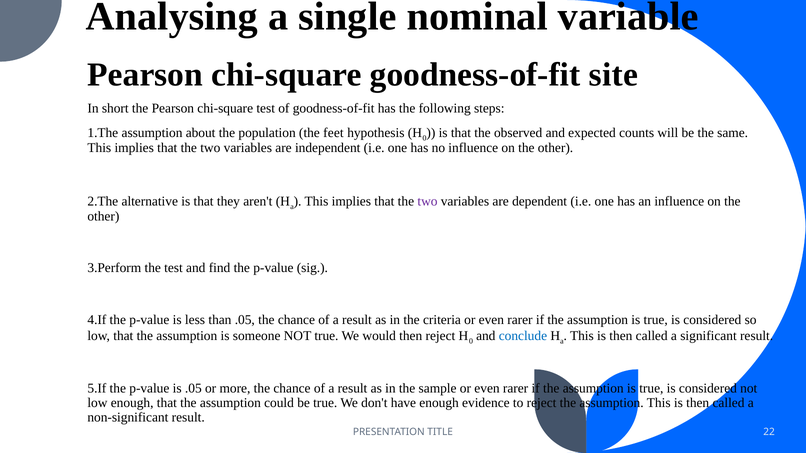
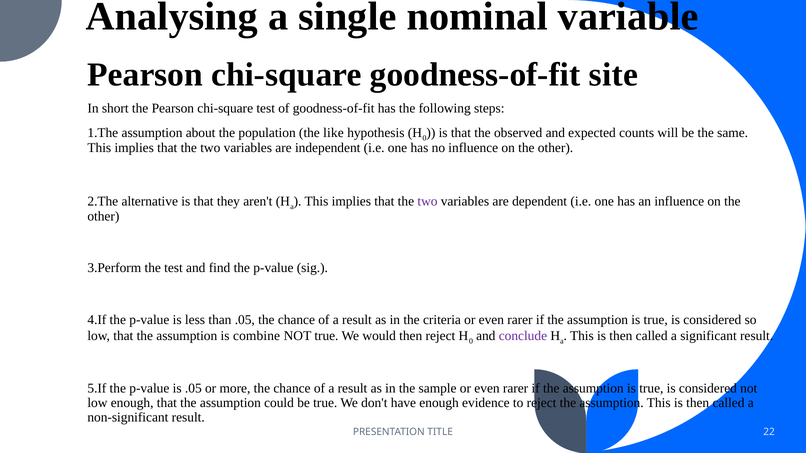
feet: feet -> like (333, 133)
someone: someone -> combine (257, 336)
conclude colour: blue -> purple (523, 336)
